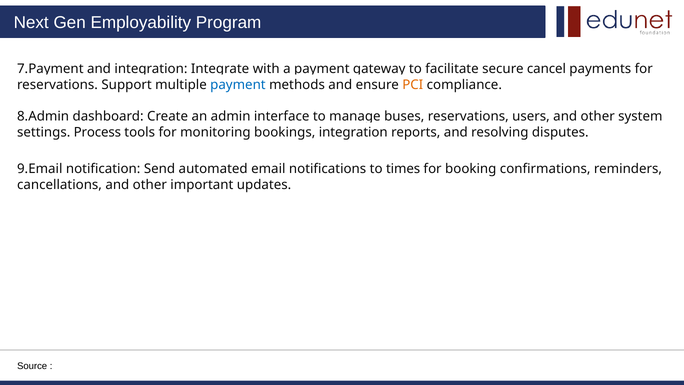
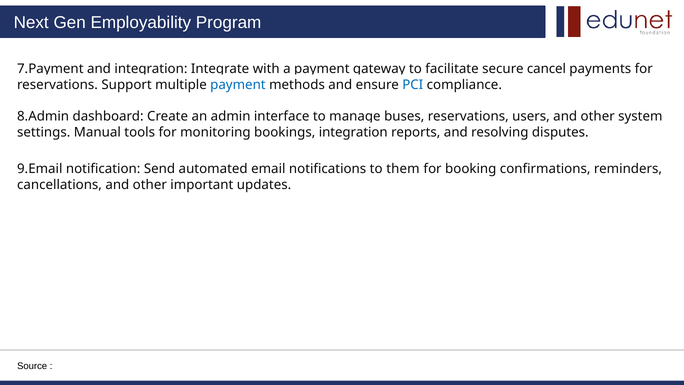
PCI colour: orange -> blue (413, 85)
Process: Process -> Manual (97, 132)
times: times -> them (403, 169)
